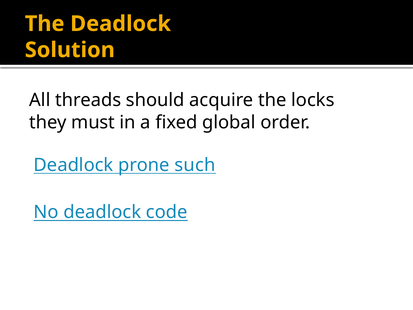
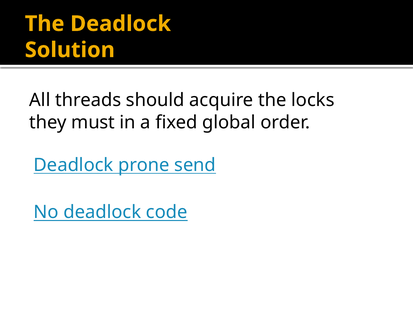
such: such -> send (195, 165)
